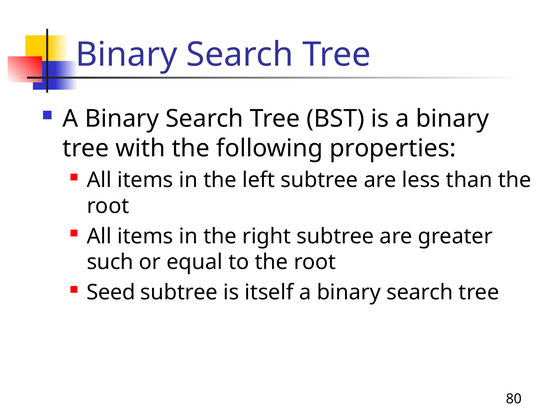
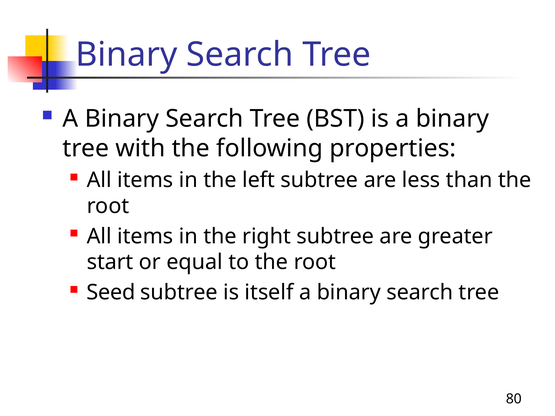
such: such -> start (110, 262)
